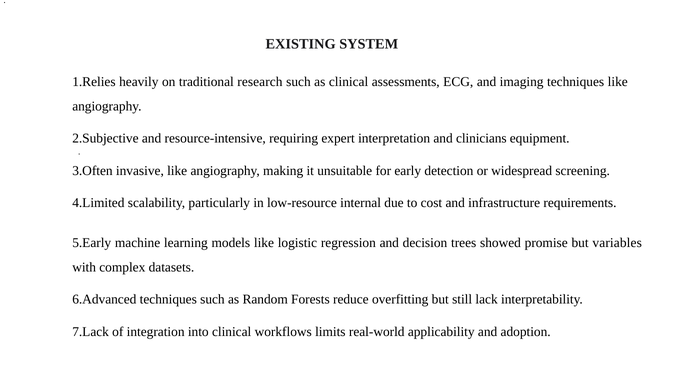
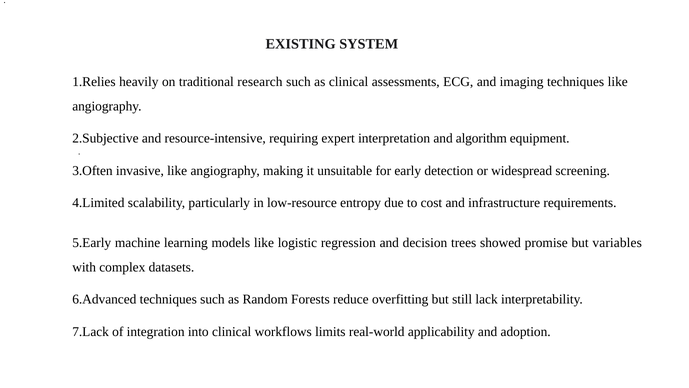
clinicians: clinicians -> algorithm (481, 138)
internal: internal -> entropy (361, 203)
